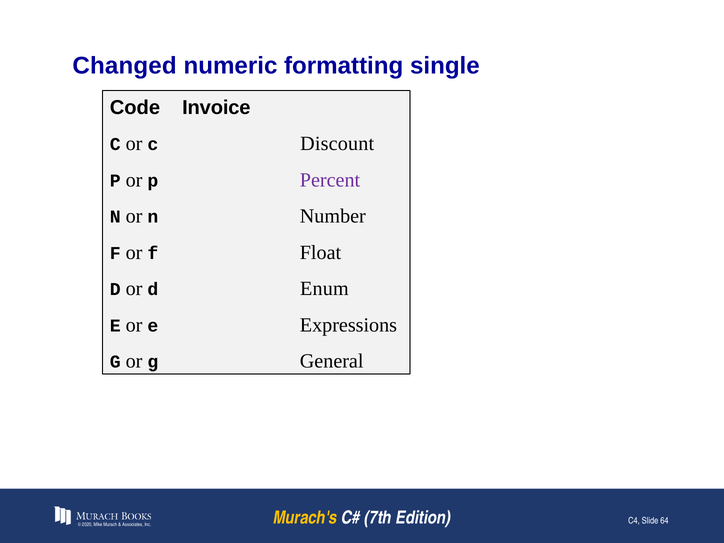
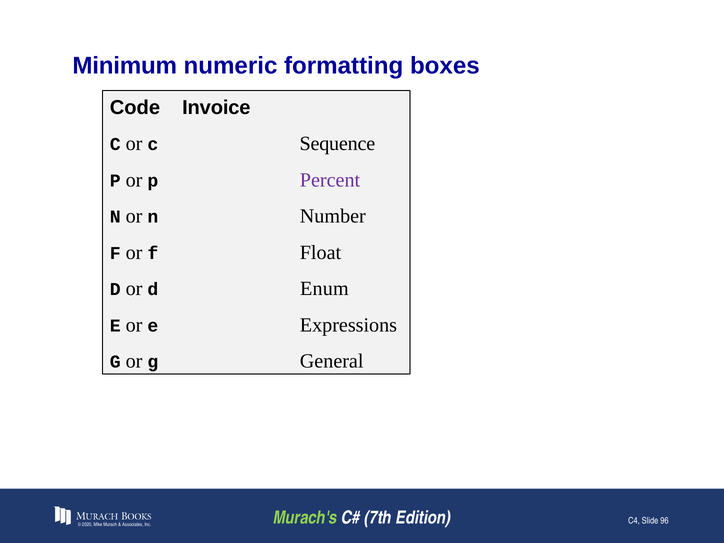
Changed: Changed -> Minimum (125, 66)
single: single -> boxes (445, 66)
Discount: Discount -> Sequence (337, 144)
Murach's colour: yellow -> light green (305, 518)
64: 64 -> 96 (664, 521)
